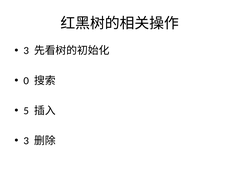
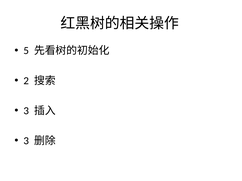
3: 3 -> 5 (26, 51)
0: 0 -> 2 (26, 81)
5: 5 -> 3 (26, 111)
